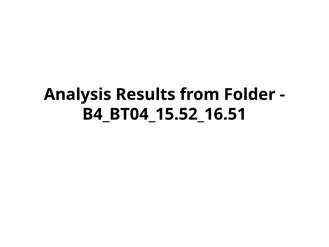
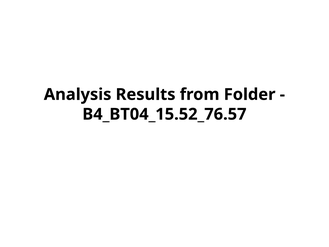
B4_BT04_15.52_16.51: B4_BT04_15.52_16.51 -> B4_BT04_15.52_76.57 (164, 114)
